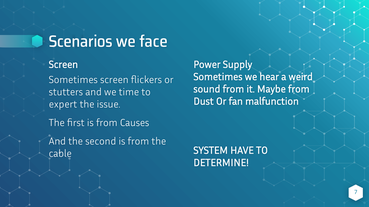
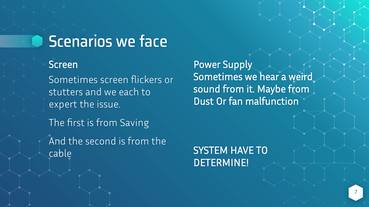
time: time -> each (129, 92)
Causes: Causes -> Saving (134, 123)
